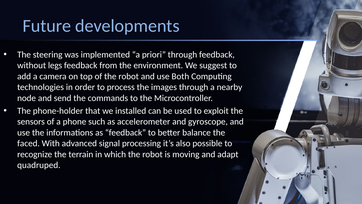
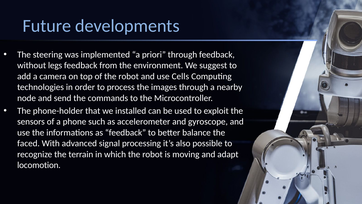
Both: Both -> Cells (180, 76)
quadruped: quadruped -> locomotion (39, 165)
